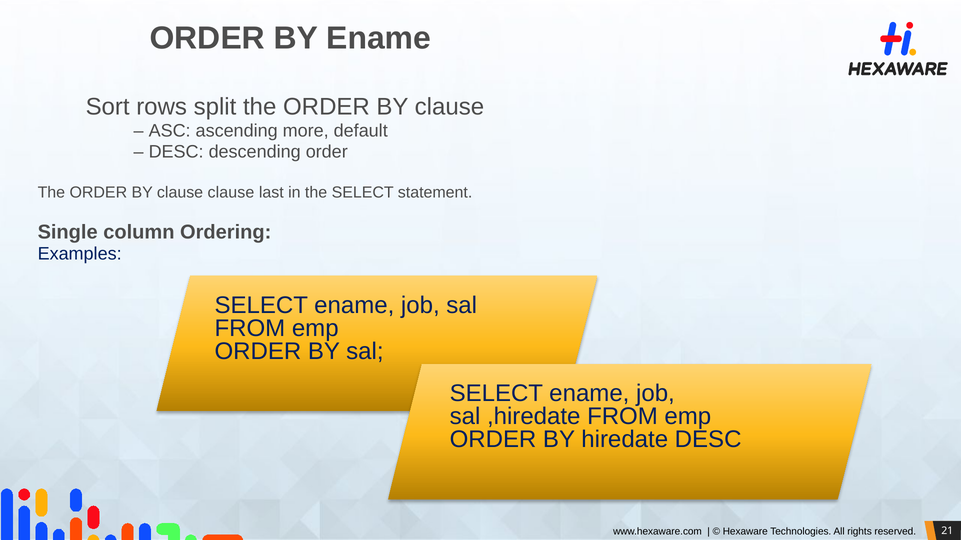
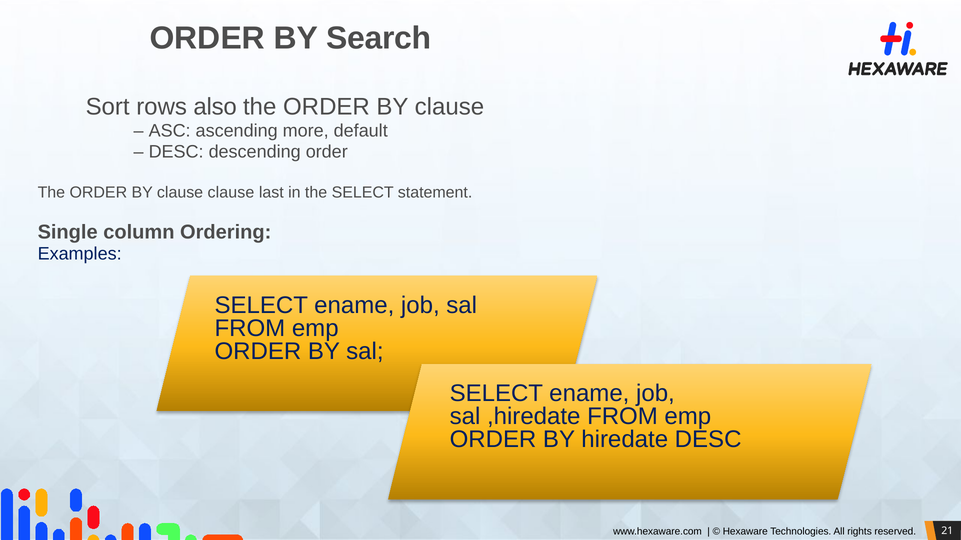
BY Ename: Ename -> Search (379, 38)
split: split -> also (215, 107)
